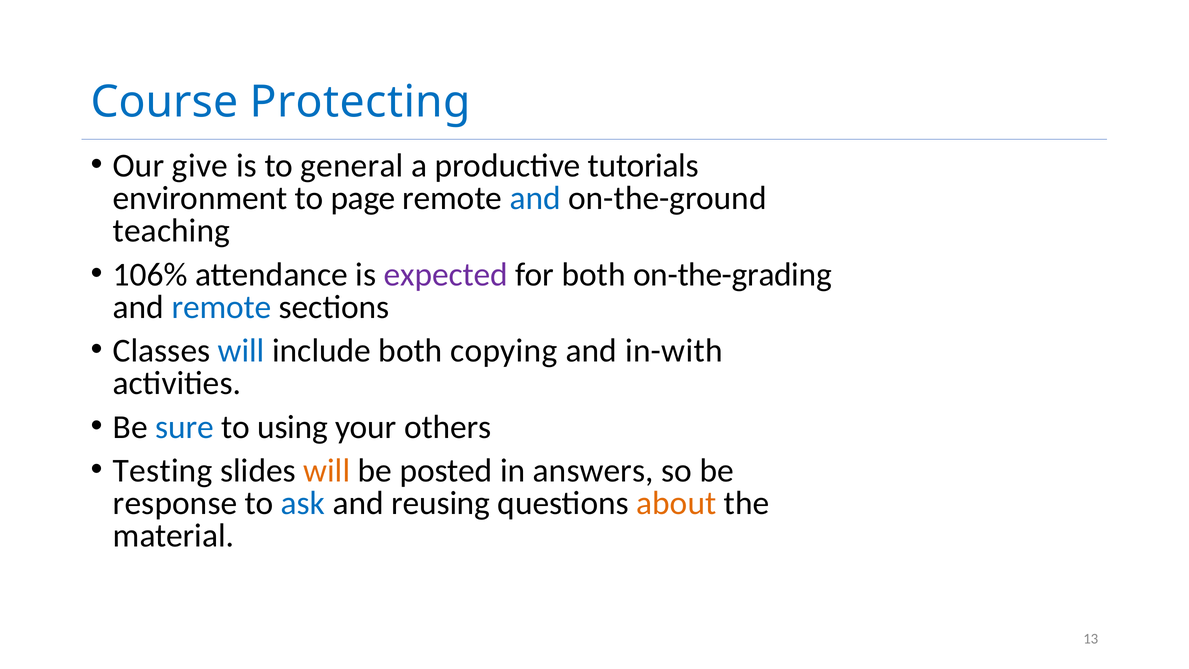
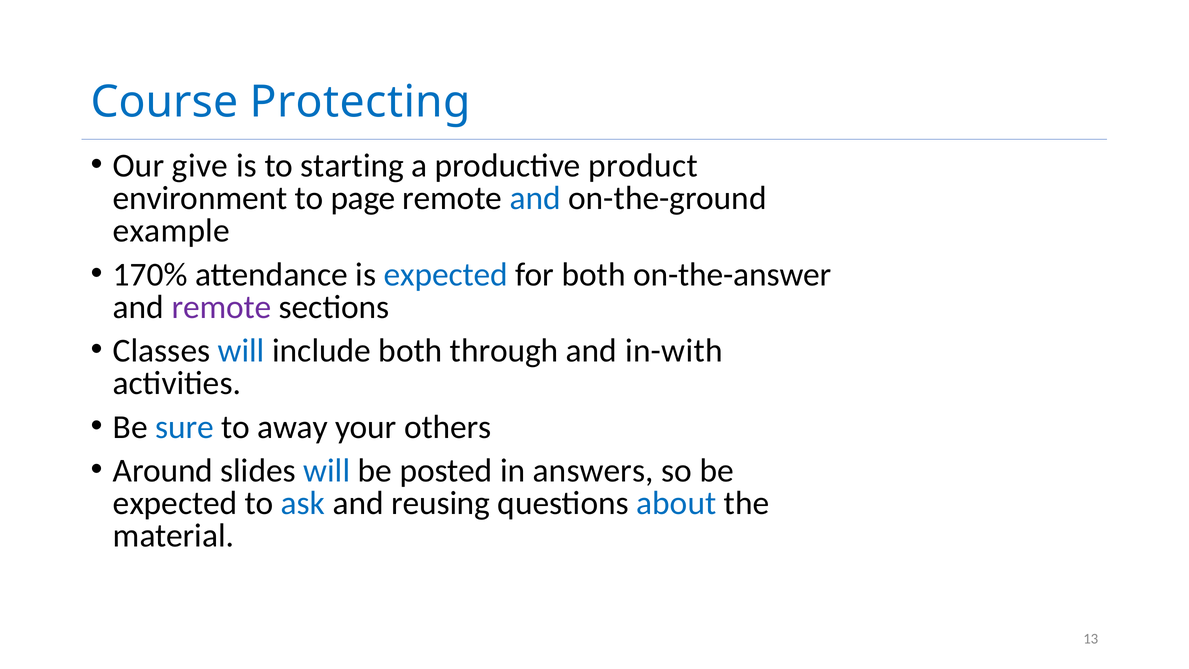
general: general -> starting (352, 166)
tutorials: tutorials -> product (643, 166)
teaching: teaching -> example (171, 231)
106%: 106% -> 170% (150, 274)
expected colour: purple -> blue (446, 274)
on-the-grading: on-the-grading -> on-the-answer (732, 274)
remote colour: blue -> purple (221, 307)
copying: copying -> through (504, 351)
using: using -> away (293, 427)
Testing: Testing -> Around (163, 471)
will colour: orange -> blue (327, 471)
response: response -> expected (175, 503)
about colour: orange -> blue (676, 503)
